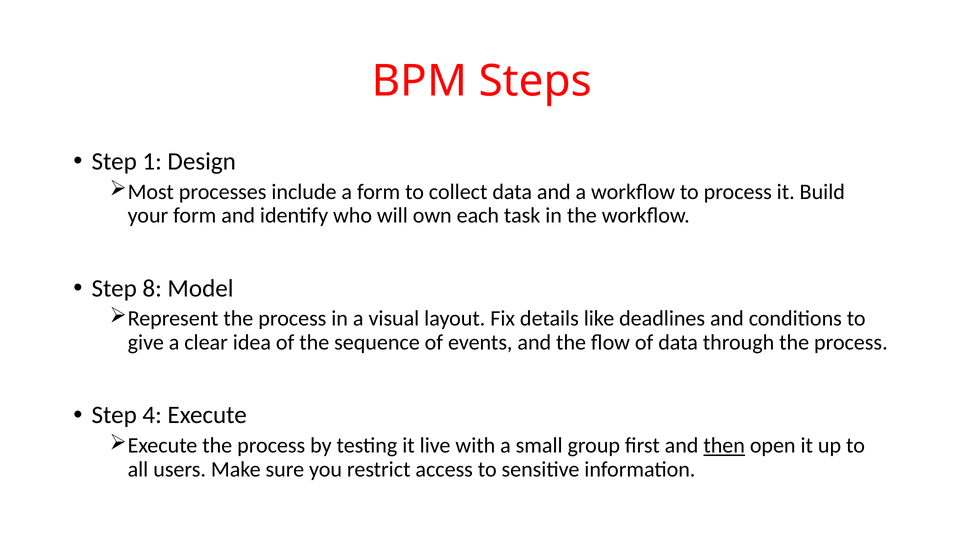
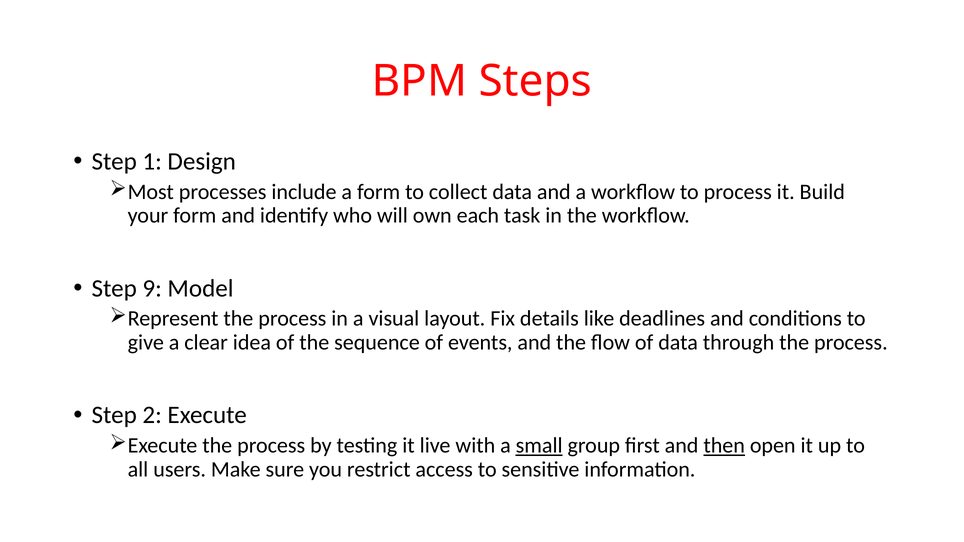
8: 8 -> 9 (152, 288)
4: 4 -> 2 (152, 415)
small underline: none -> present (539, 446)
